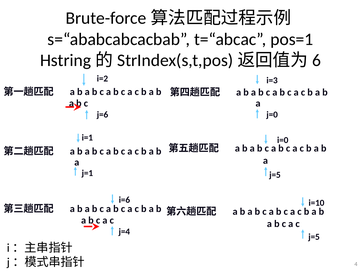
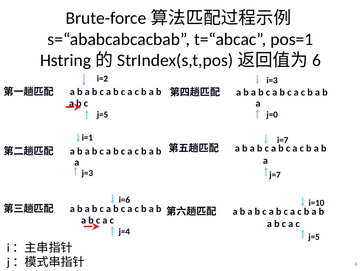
j=6: j=6 -> j=5 (102, 115)
i=0: i=0 -> i=7 (283, 140)
j=1: j=1 -> j=3 (87, 173)
j=5: j=5 -> j=7 (275, 175)
